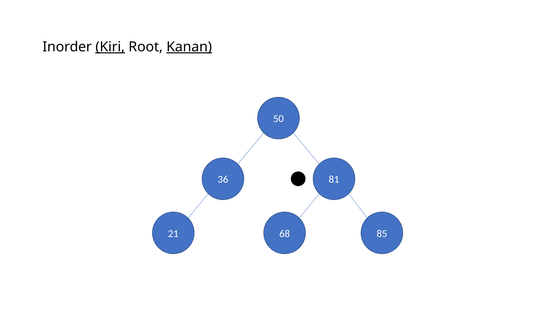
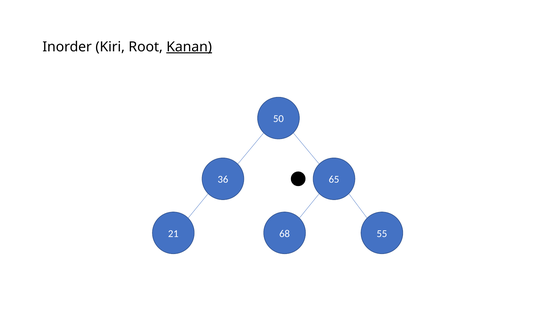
Kiri underline: present -> none (110, 47)
81: 81 -> 65 (334, 180)
85: 85 -> 55 (382, 234)
